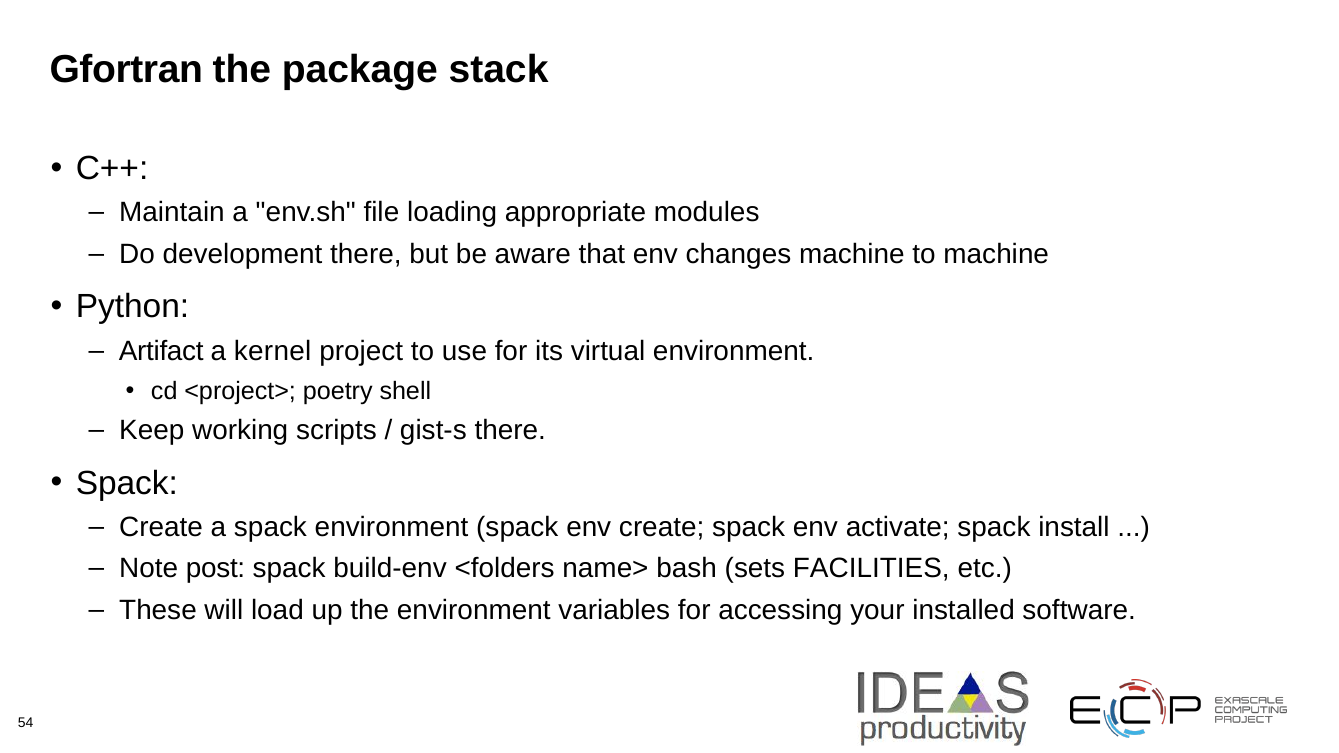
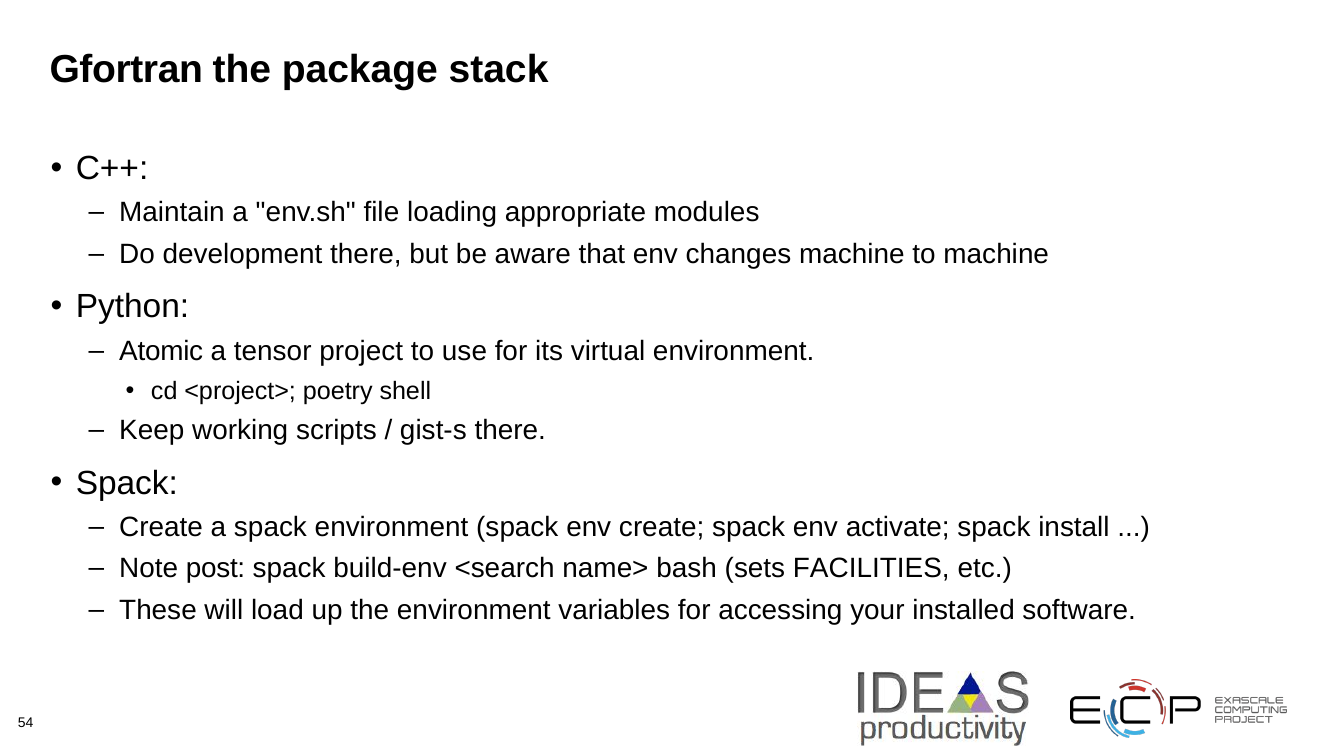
Artifact: Artifact -> Atomic (161, 351)
kernel: kernel -> tensor (273, 351)
<folders: <folders -> <search (505, 569)
